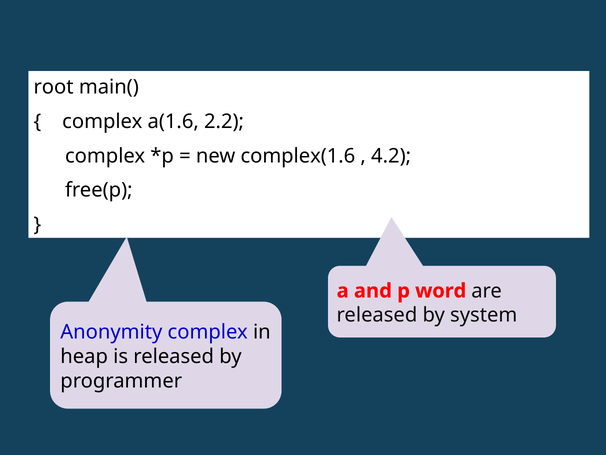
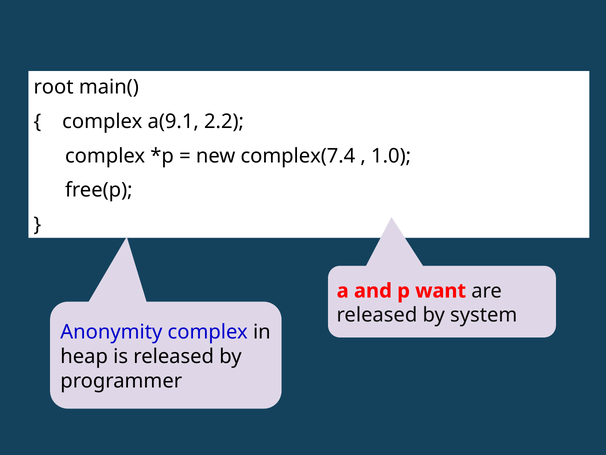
a(1.6: a(1.6 -> a(9.1 (173, 121)
complex(1.6: complex(1.6 -> complex(7.4 (298, 156)
4.2: 4.2 -> 1.0 (391, 156)
word: word -> want (441, 291)
